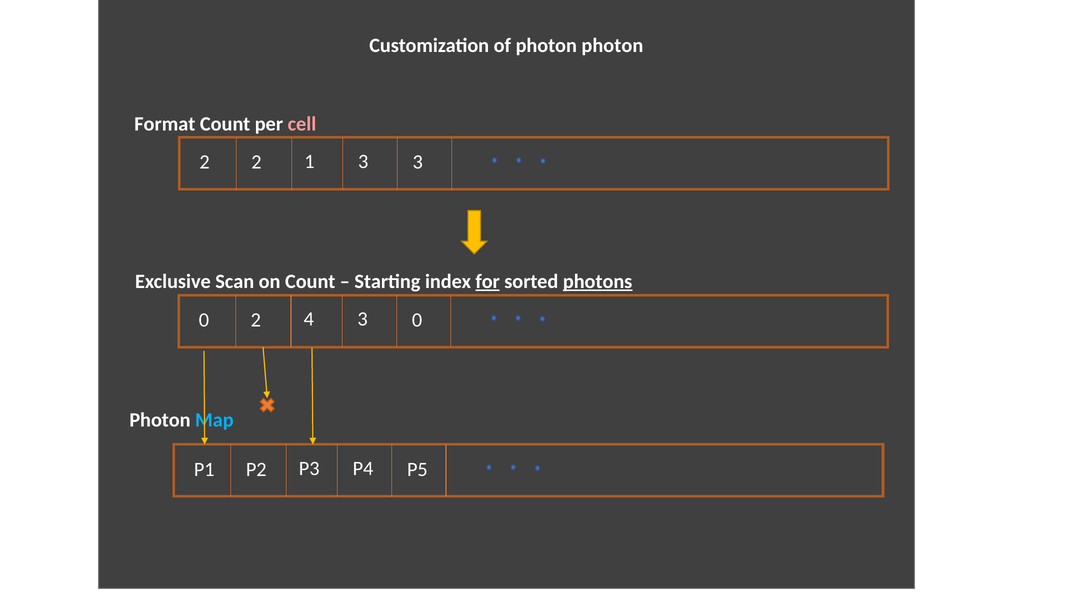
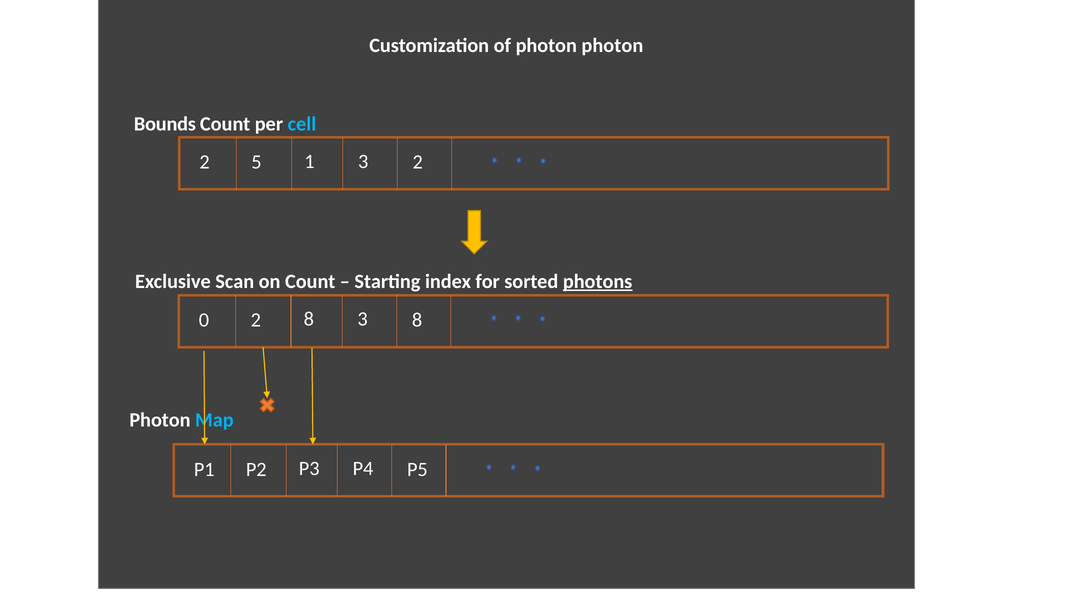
Format: Format -> Bounds (165, 124)
cell colour: pink -> light blue (302, 124)
2 2: 2 -> 5 (256, 162)
3 3: 3 -> 2 (418, 162)
for underline: present -> none (488, 281)
2 4: 4 -> 8 (309, 319)
3 0: 0 -> 8 (417, 320)
